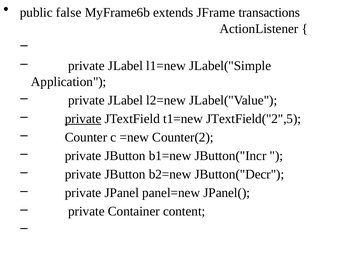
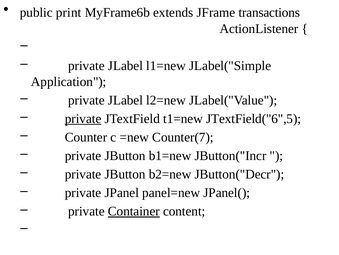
false: false -> print (69, 12)
JTextField("2",5: JTextField("2",5 -> JTextField("6",5 (254, 118)
Counter(2: Counter(2 -> Counter(7 (183, 137)
Container underline: none -> present (134, 211)
